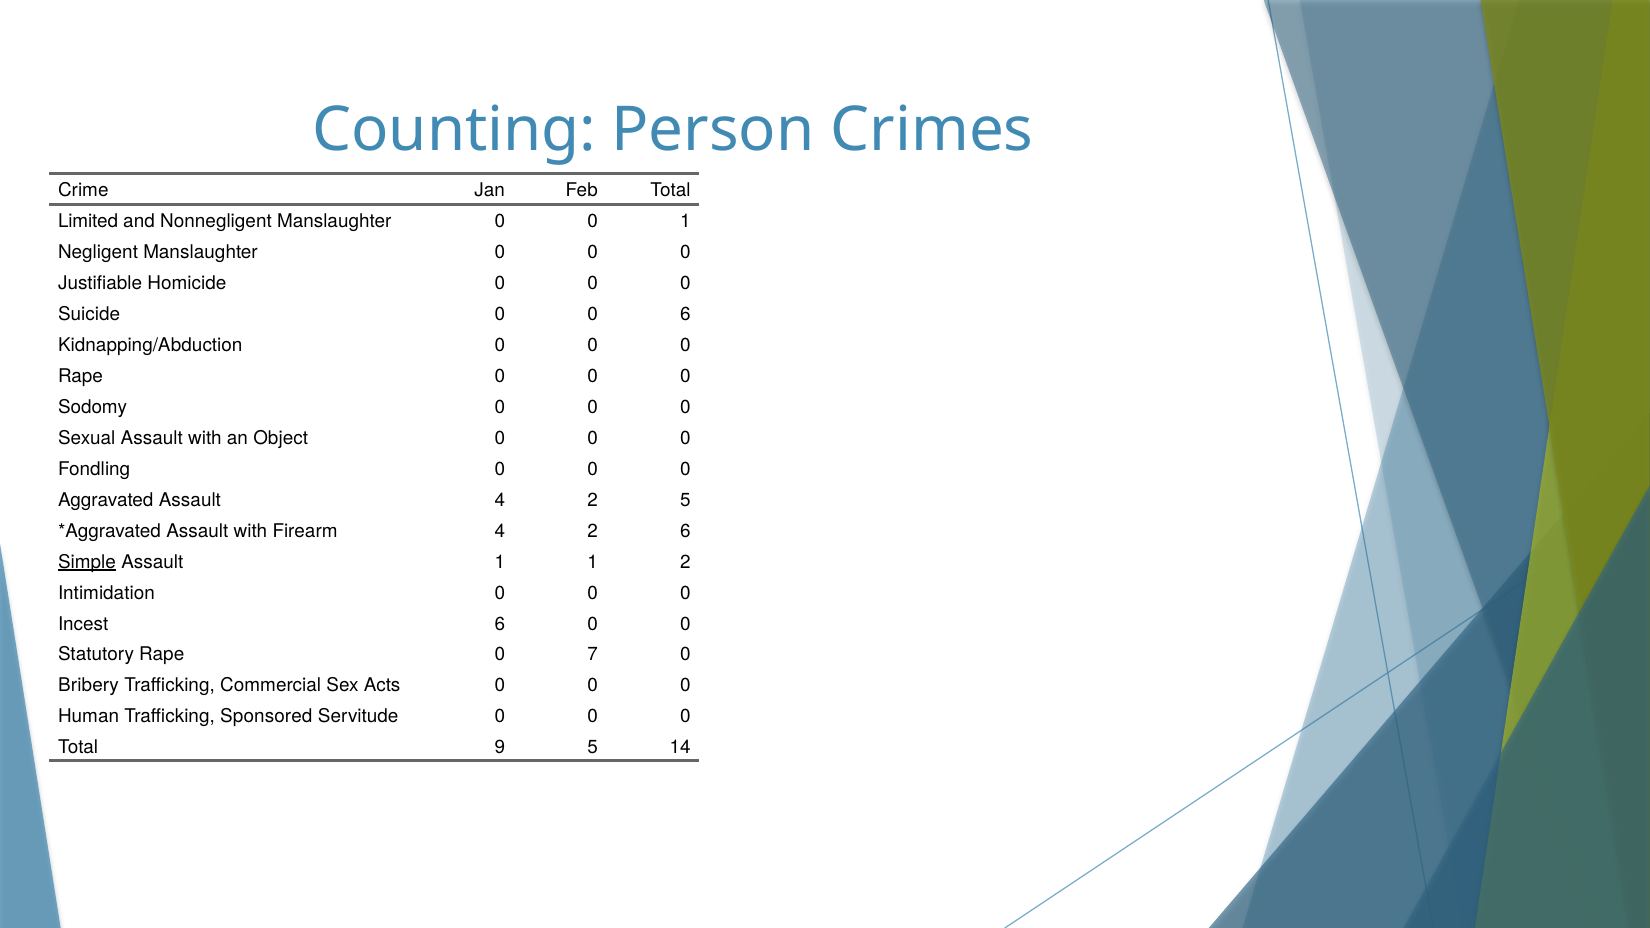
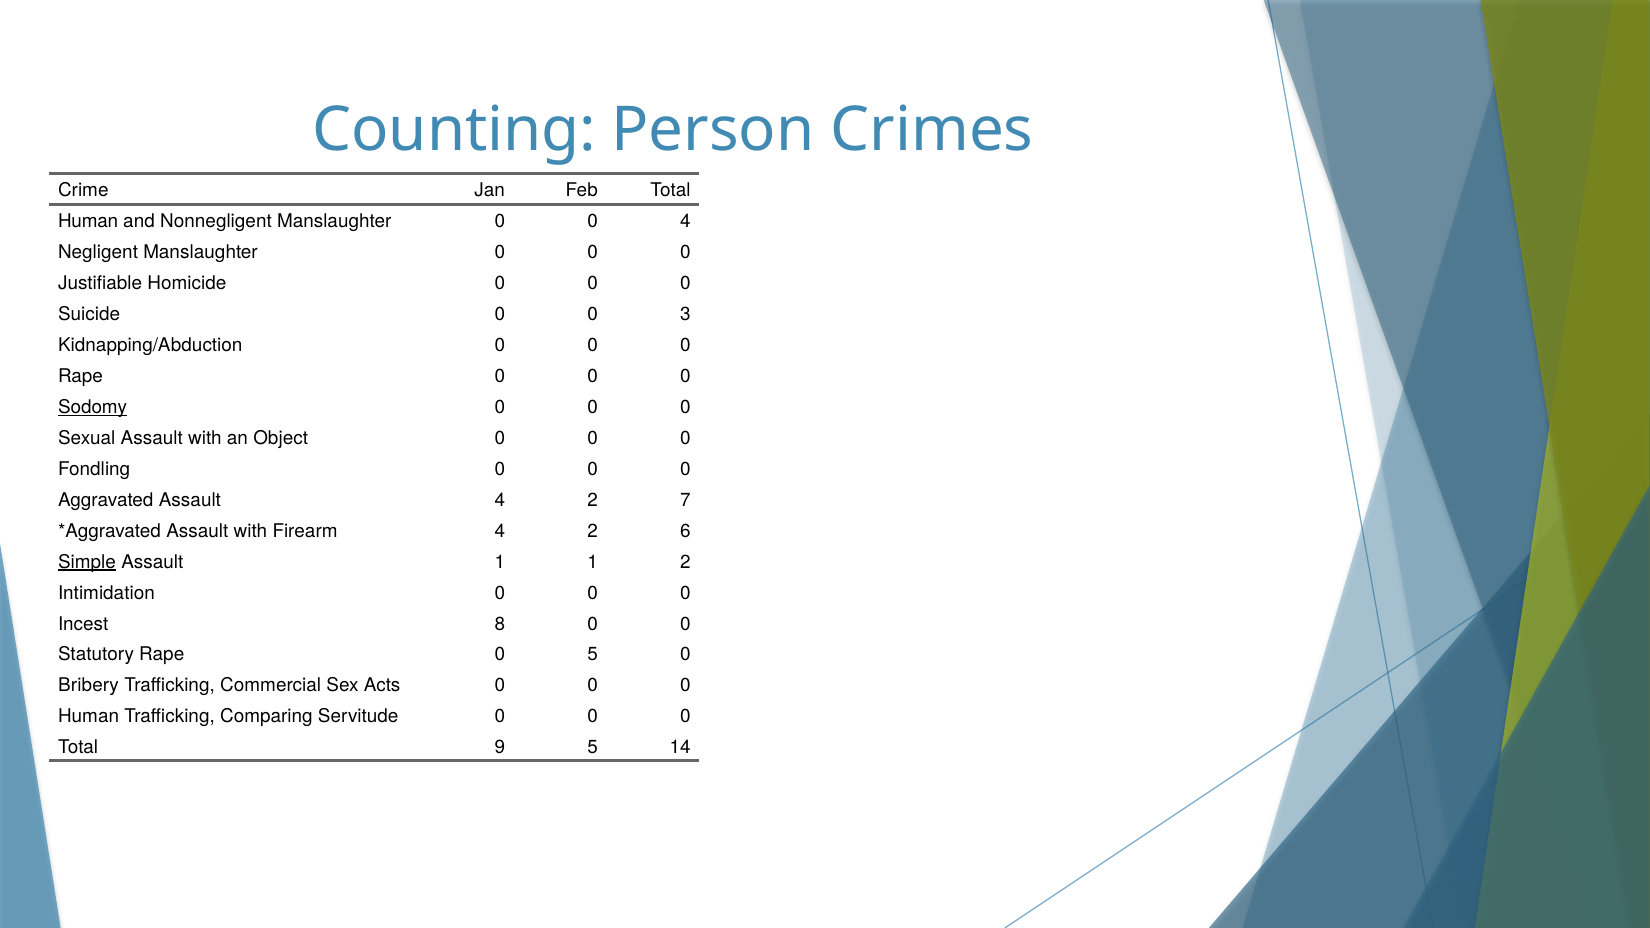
Limited: Limited -> Human (88, 222)
0 1: 1 -> 4 (685, 222)
0 6: 6 -> 3 (685, 314)
Sodomy underline: none -> present (93, 407)
2 5: 5 -> 7 (685, 500)
Incest 6: 6 -> 8 (500, 624)
0 7: 7 -> 5 (593, 655)
Sponsored: Sponsored -> Comparing (266, 717)
